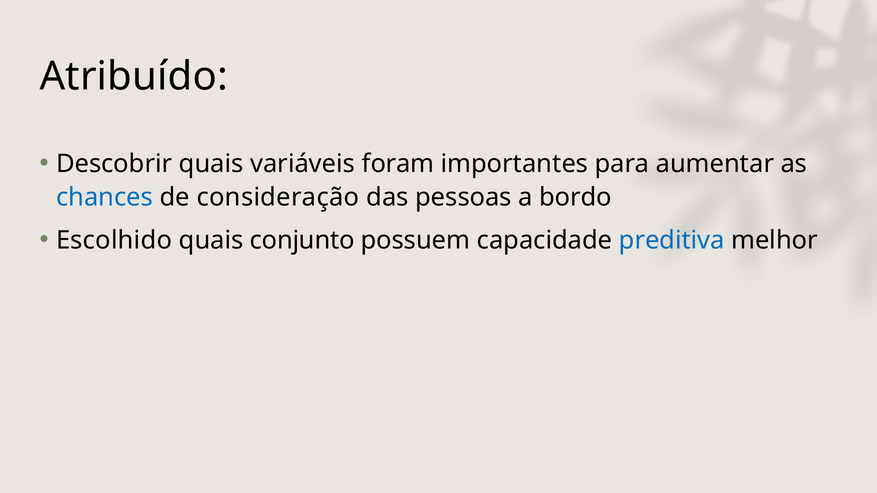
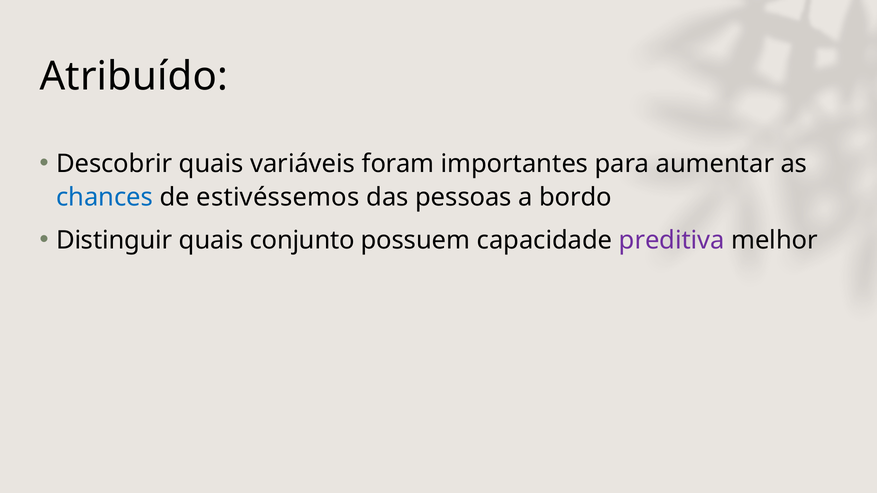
consideração: consideração -> estivéssemos (278, 197)
Escolhido: Escolhido -> Distinguir (114, 240)
preditiva colour: blue -> purple (672, 240)
